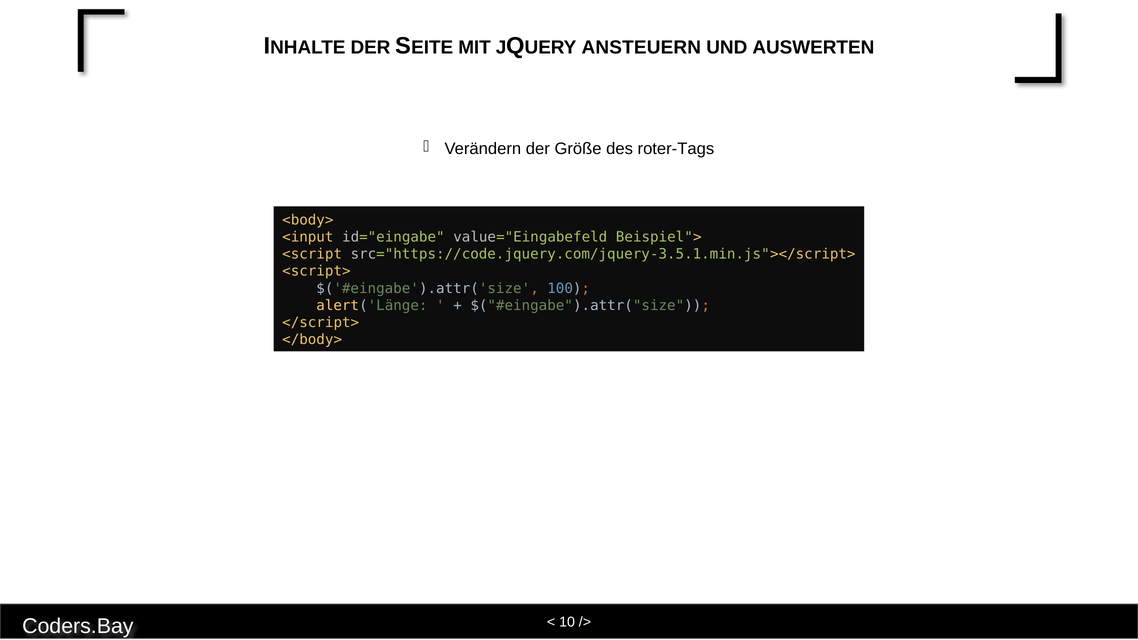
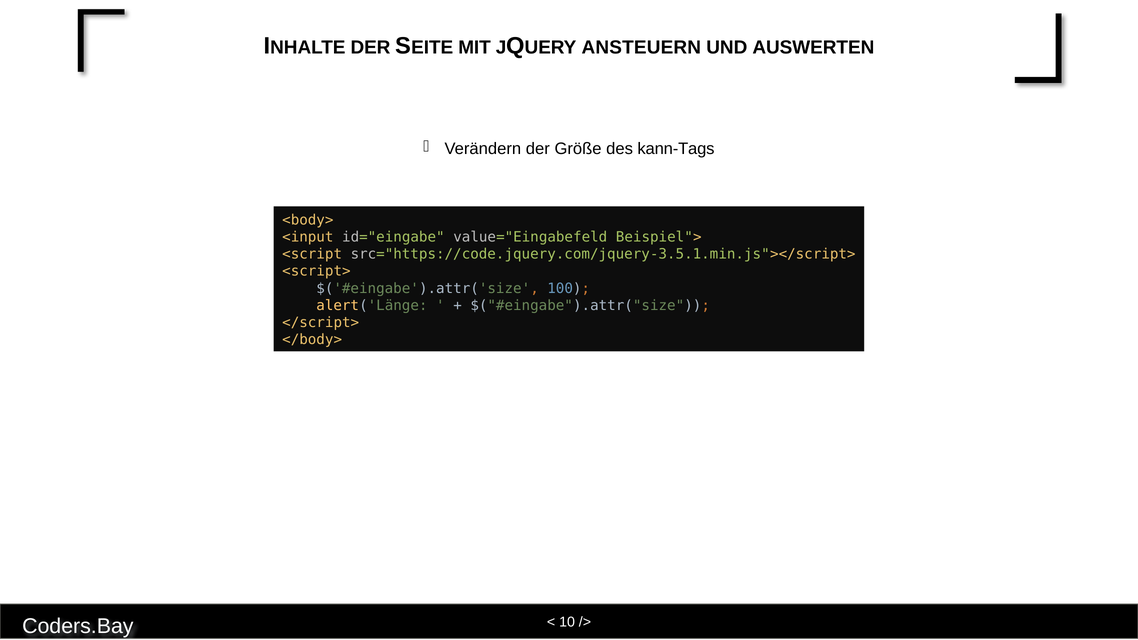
roter-Tags: roter-Tags -> kann-Tags (676, 149)
